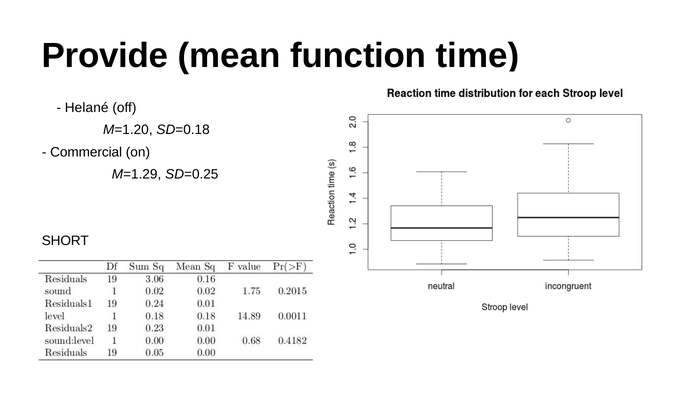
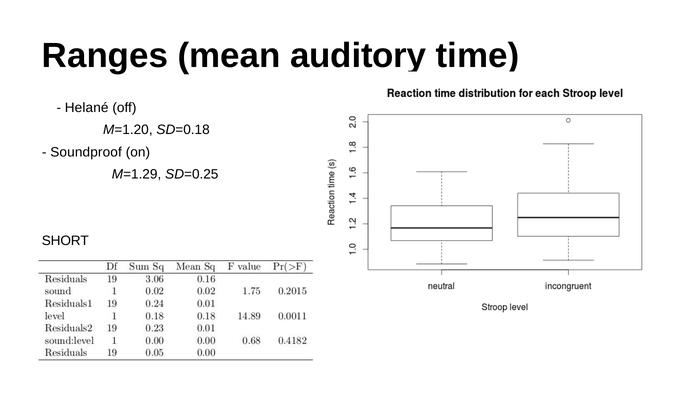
Provide: Provide -> Ranges (105, 56)
function: function -> auditory (358, 56)
Commercial: Commercial -> Soundproof (86, 152)
